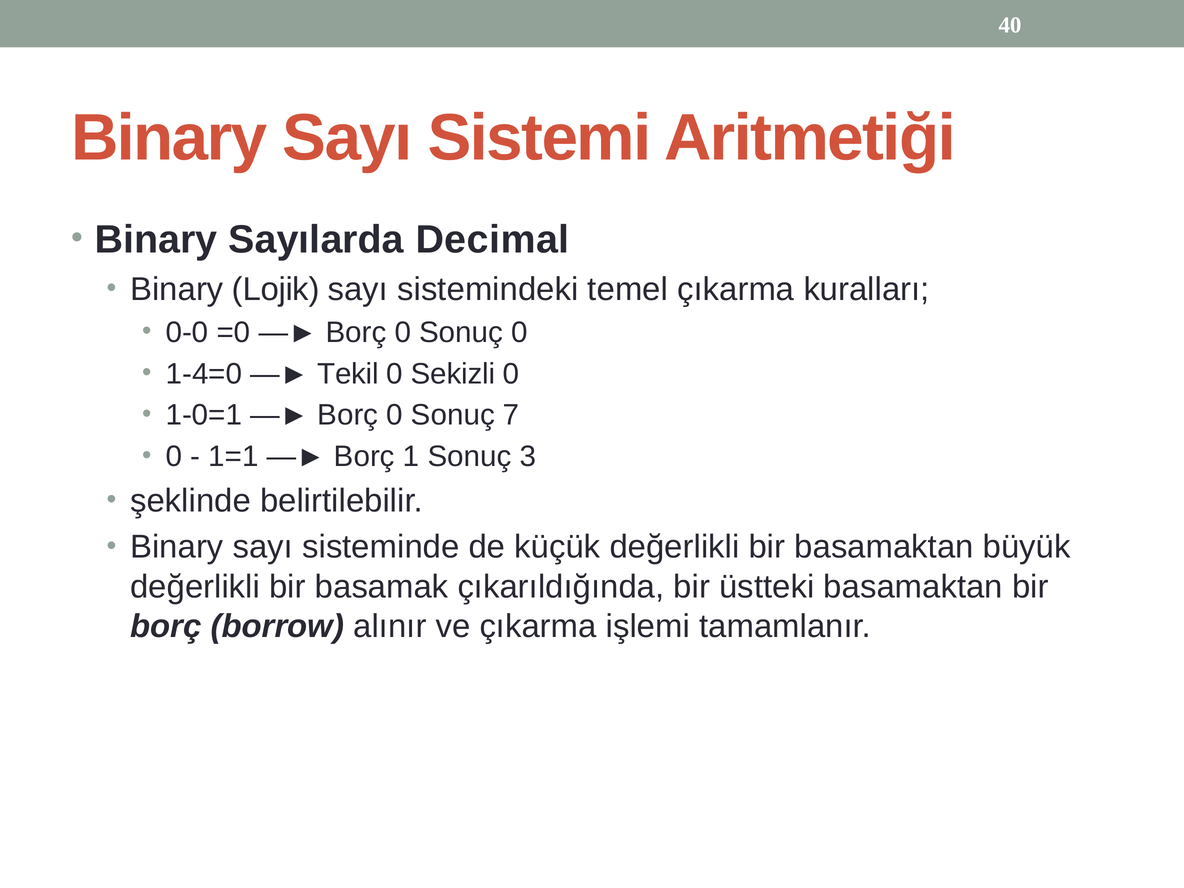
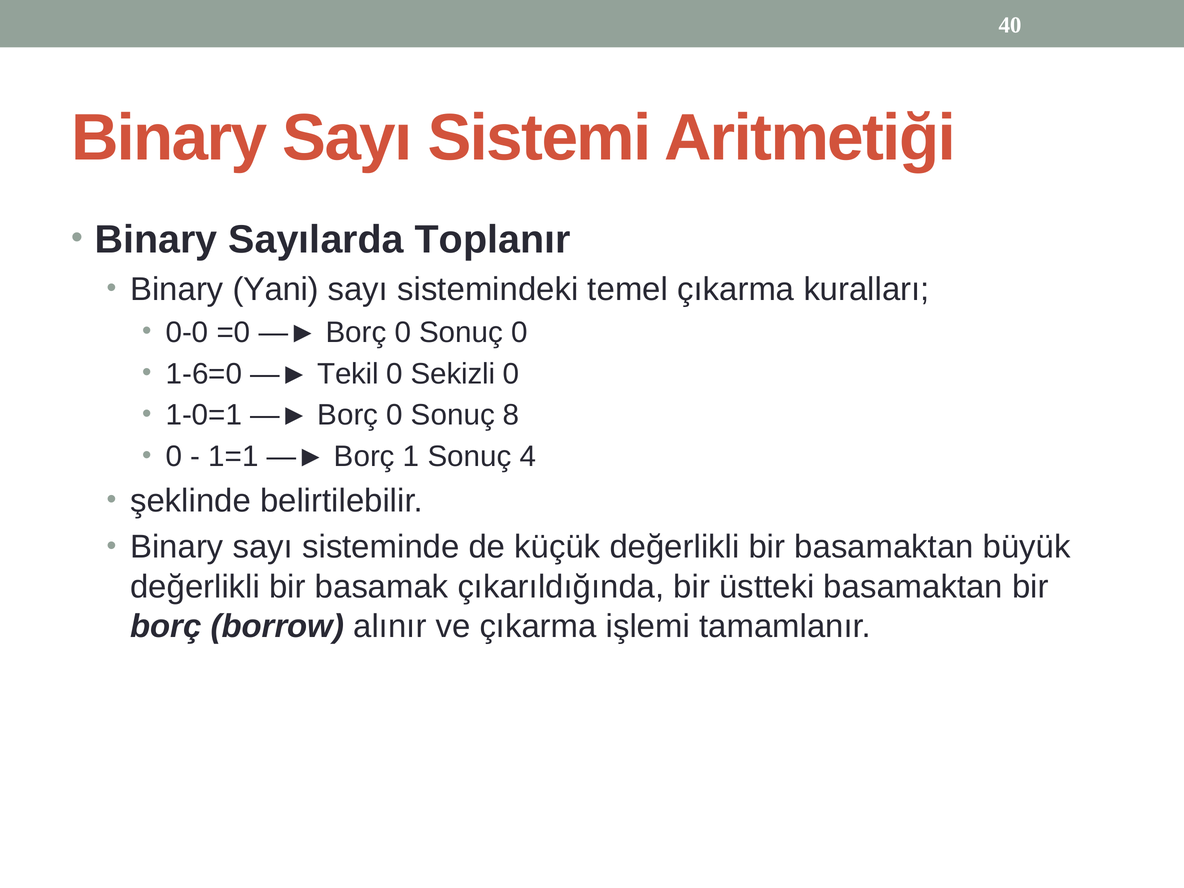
Decimal: Decimal -> Toplanır (493, 240)
Lojik: Lojik -> Yani (276, 289)
1-4=0: 1-4=0 -> 1-6=0 (204, 374)
7: 7 -> 8 (511, 415)
3: 3 -> 4 (528, 457)
